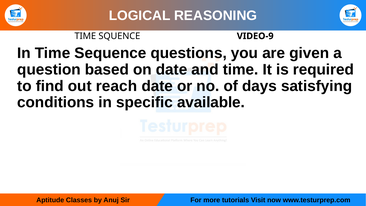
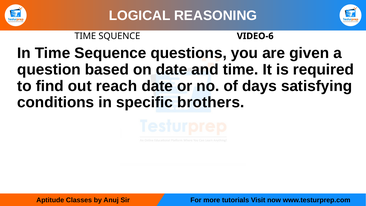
VIDEO-9: VIDEO-9 -> VIDEO-6 (255, 36)
available: available -> brothers (211, 102)
